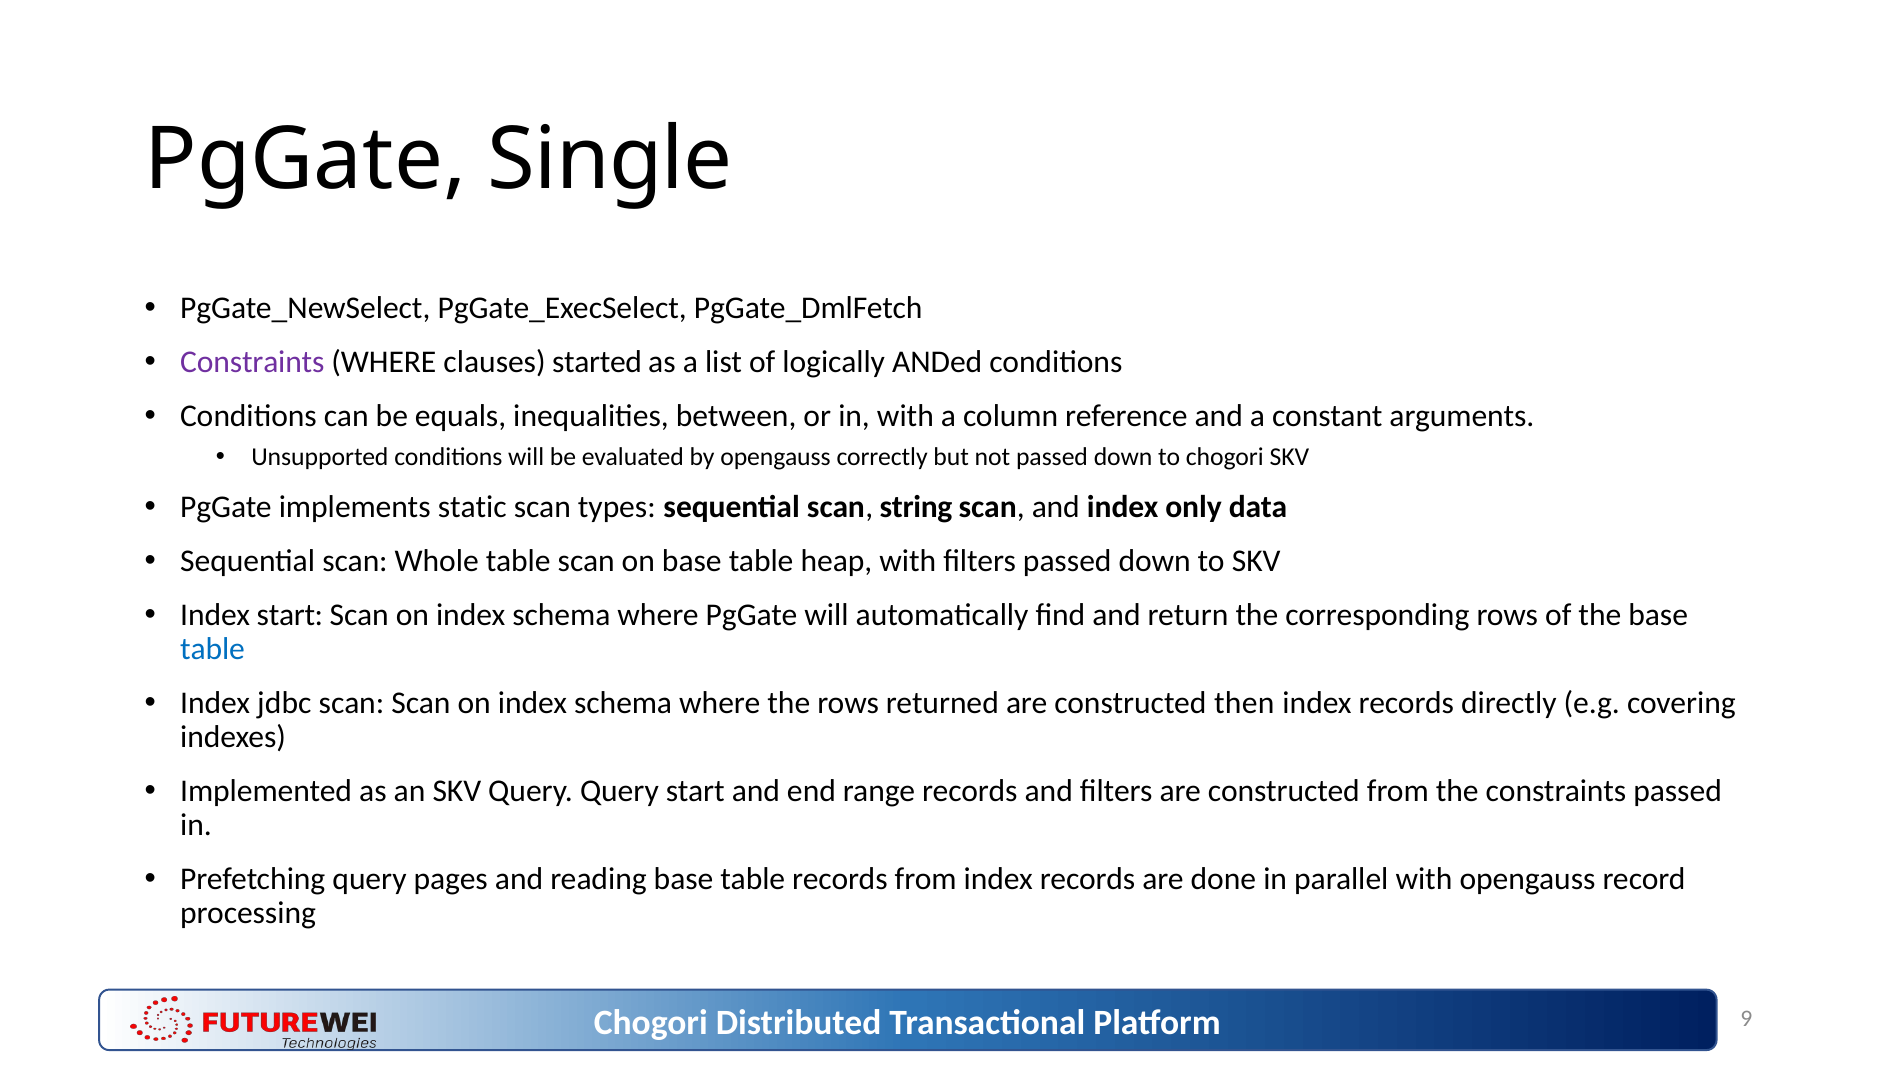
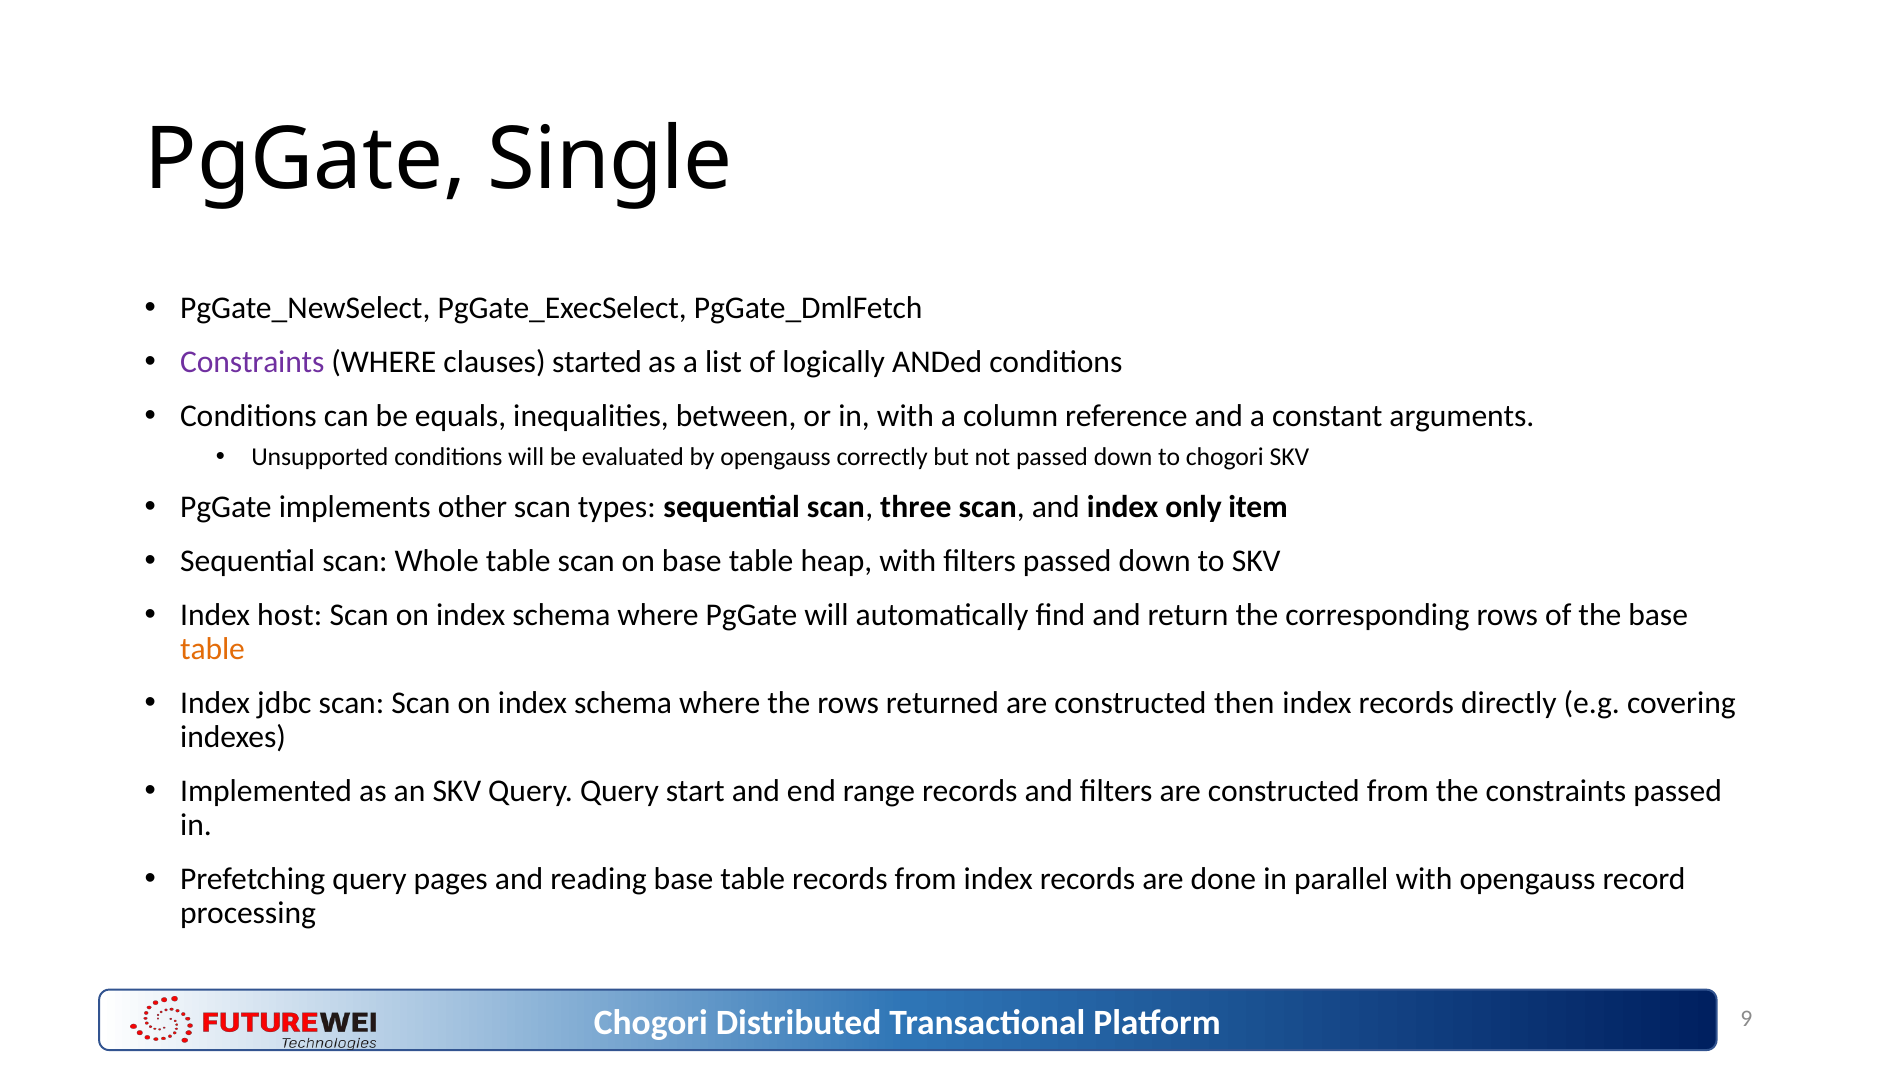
static: static -> other (472, 507)
string: string -> three (916, 507)
data: data -> item (1258, 507)
Index start: start -> host (290, 615)
table colour: blue -> orange (213, 649)
